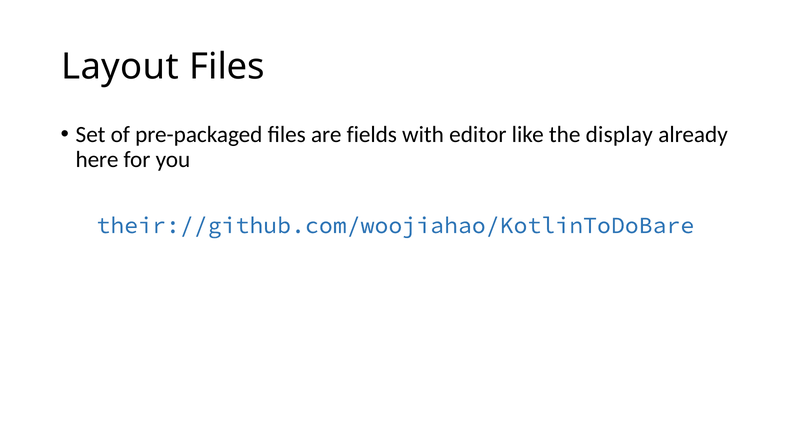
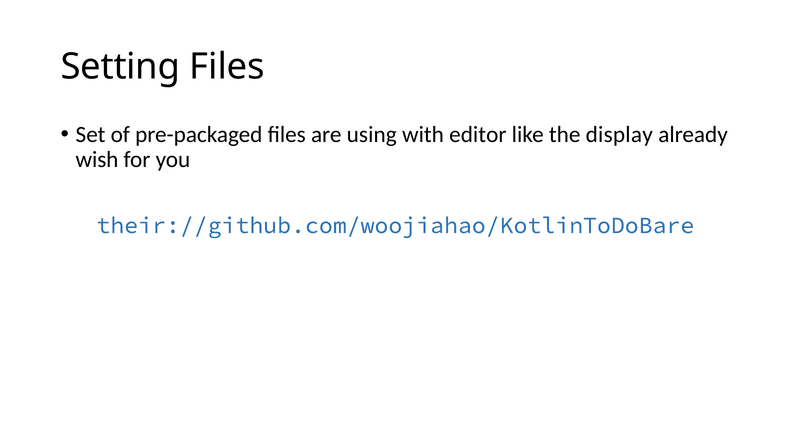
Layout: Layout -> Setting (120, 67)
fields: fields -> using (372, 135)
here: here -> wish (97, 160)
